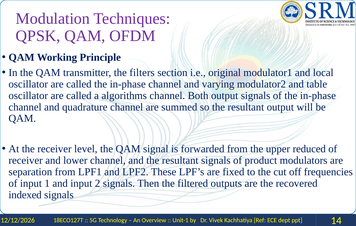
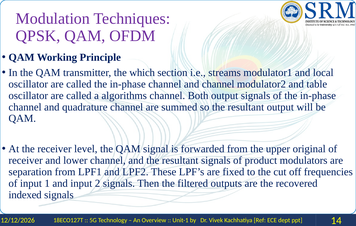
filters: filters -> which (142, 72)
original: original -> streams (225, 72)
and varying: varying -> channel (218, 84)
reduced: reduced -> original (309, 149)
